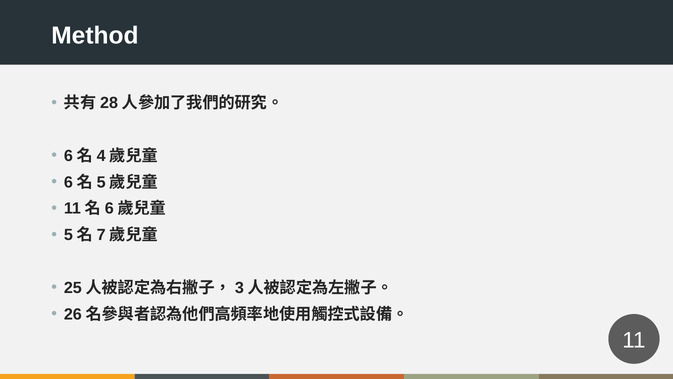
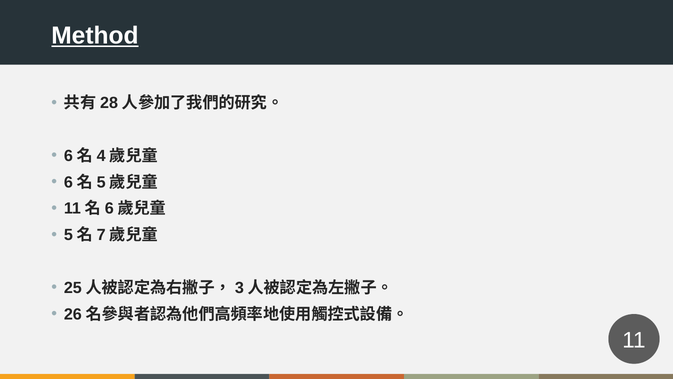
Method underline: none -> present (95, 36)
